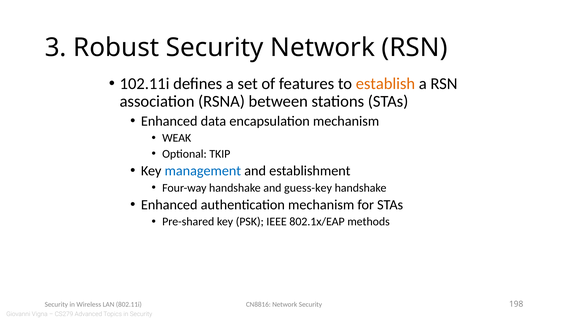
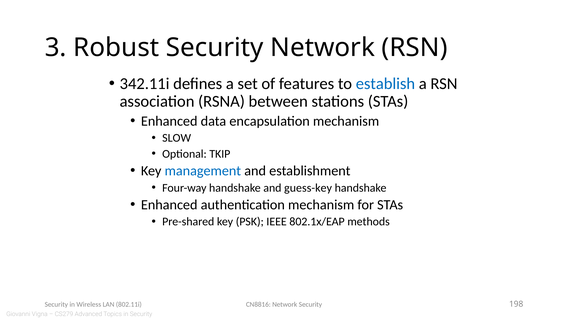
102.11i: 102.11i -> 342.11i (145, 84)
establish colour: orange -> blue (385, 84)
WEAK: WEAK -> SLOW (177, 138)
